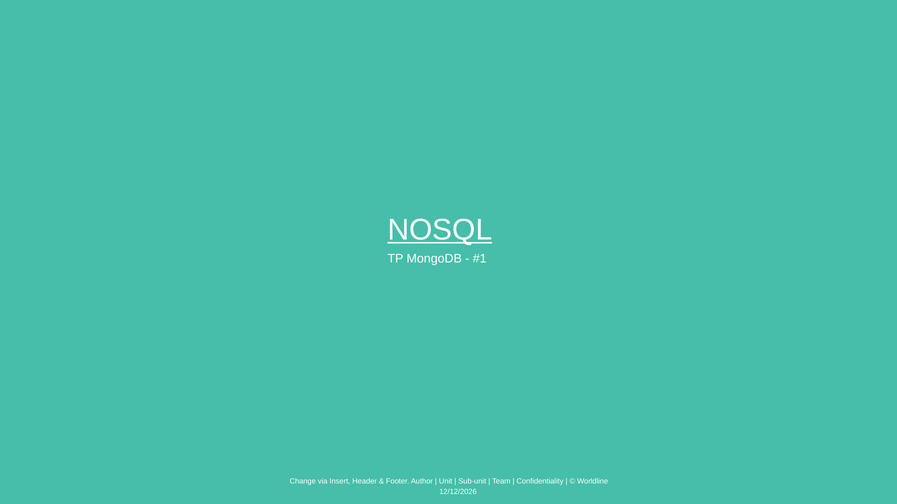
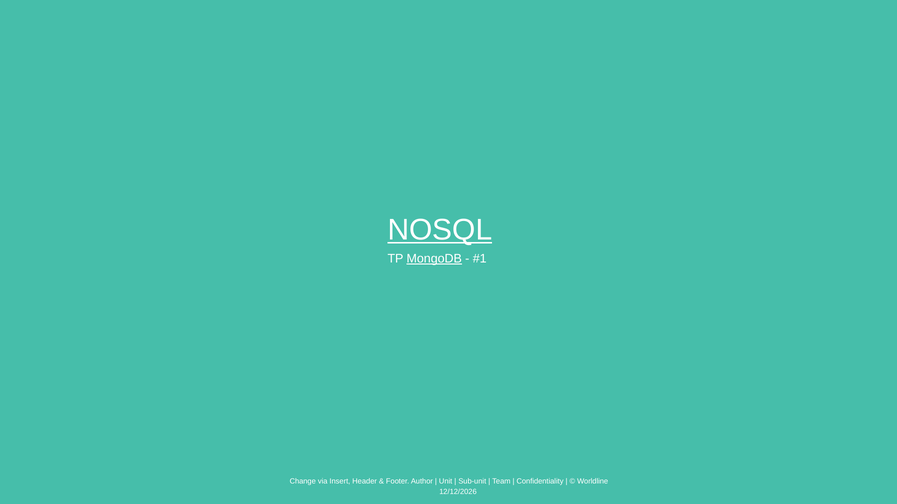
MongoDB underline: none -> present (434, 259)
